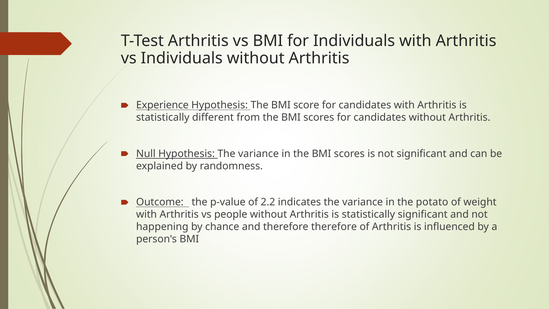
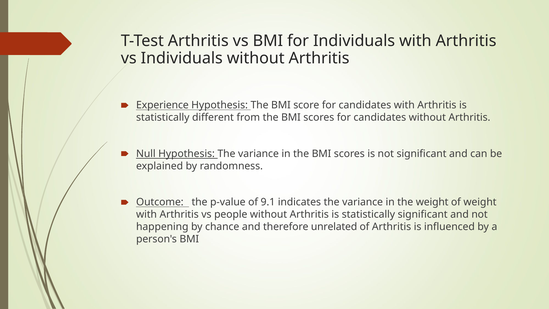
2.2: 2.2 -> 9.1 (268, 202)
the potato: potato -> weight (432, 202)
therefore therefore: therefore -> unrelated (334, 227)
